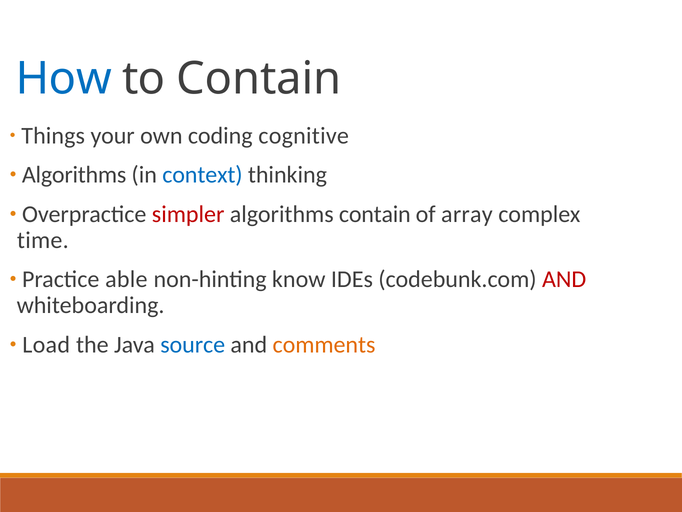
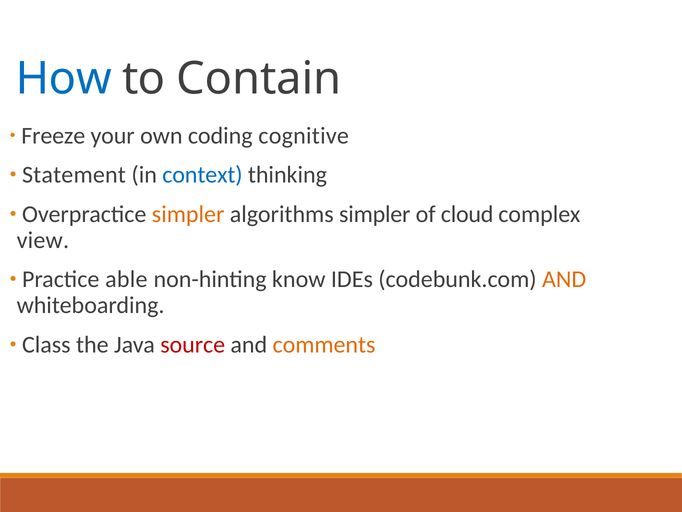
Things: Things -> Freeze (53, 136)
Algorithms: Algorithms -> Statement (74, 175)
simpler colour: red -> orange (188, 214)
algorithms contain: contain -> simpler (375, 214)
array: array -> cloud (467, 214)
time: time -> view (43, 240)
AND colour: red -> orange (564, 279)
Load: Load -> Class (46, 344)
source colour: blue -> red (193, 344)
